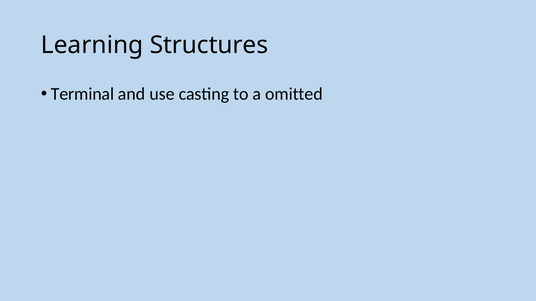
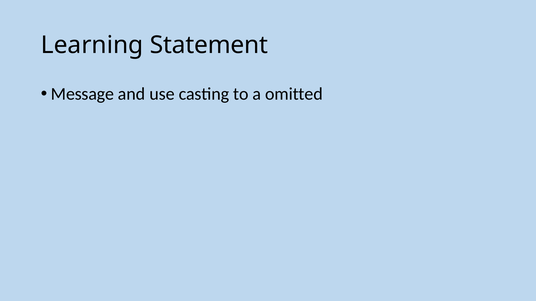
Structures: Structures -> Statement (209, 45)
Terminal: Terminal -> Message (82, 94)
